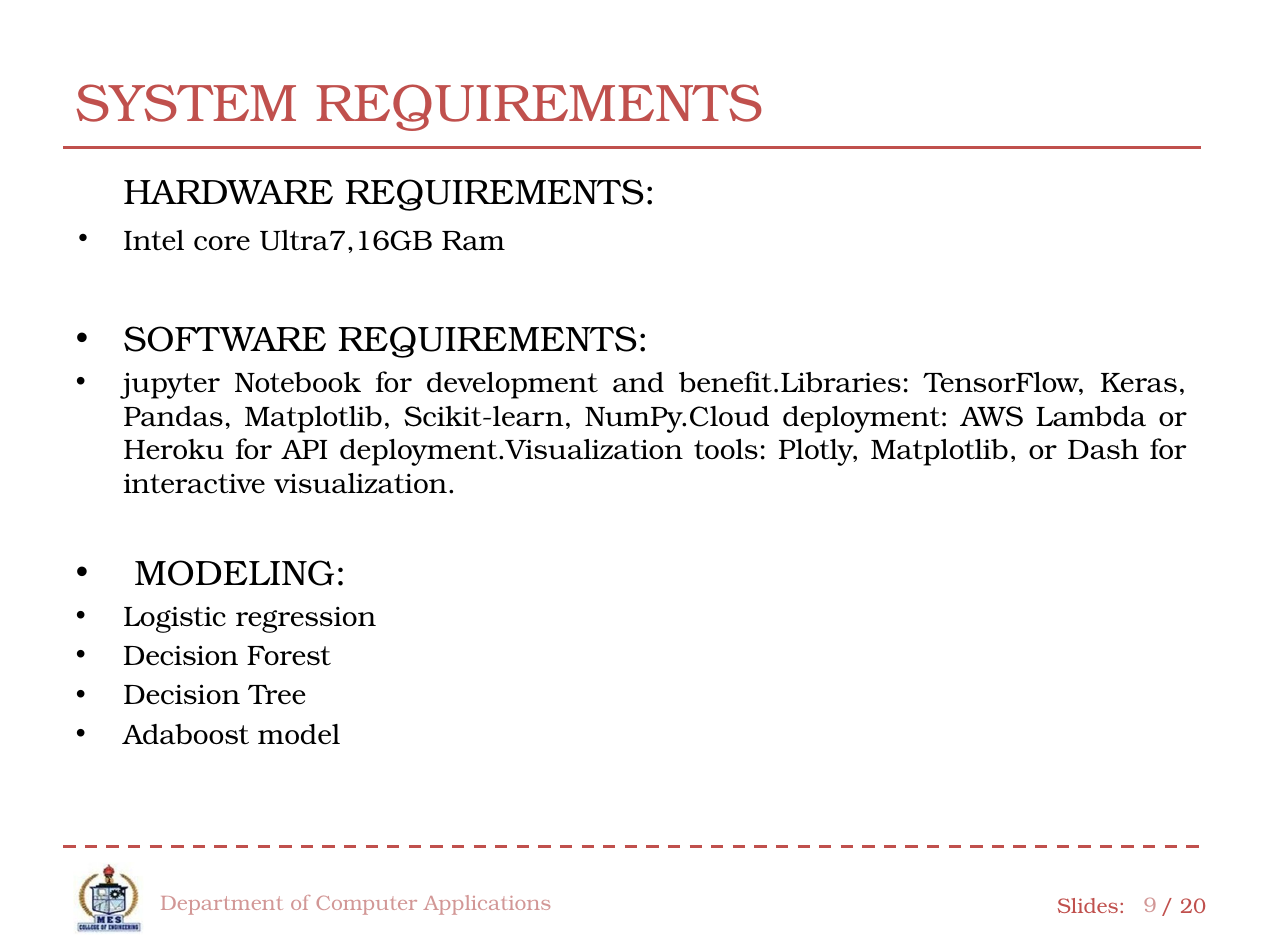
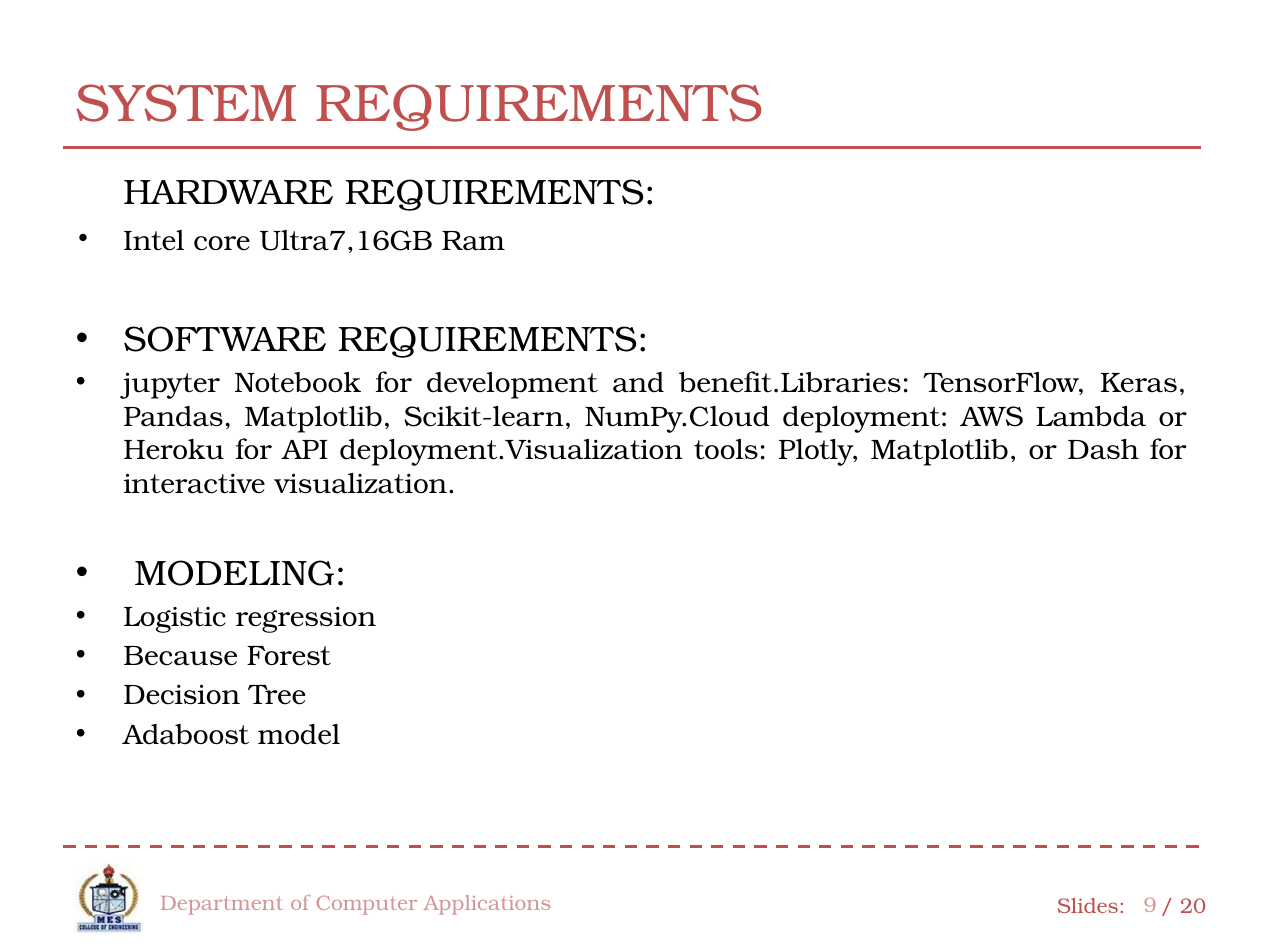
Decision: Decision -> Because (181, 656)
